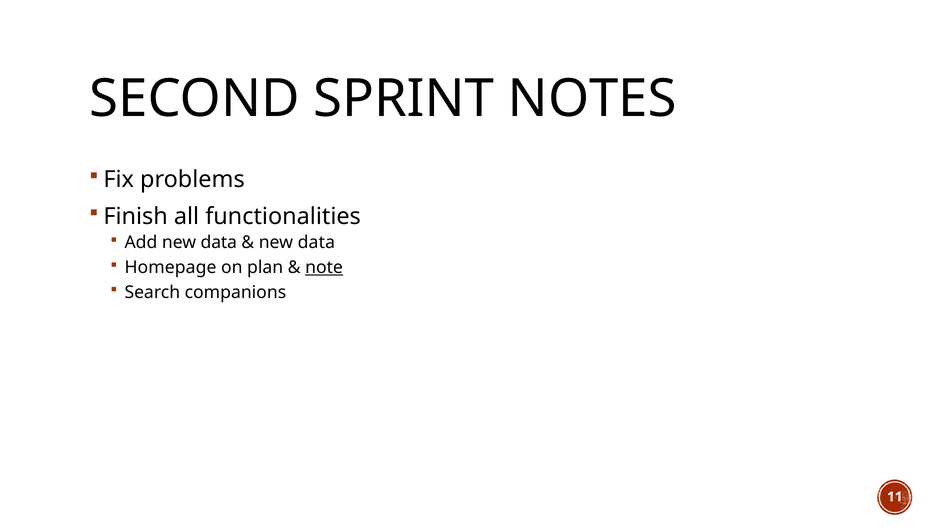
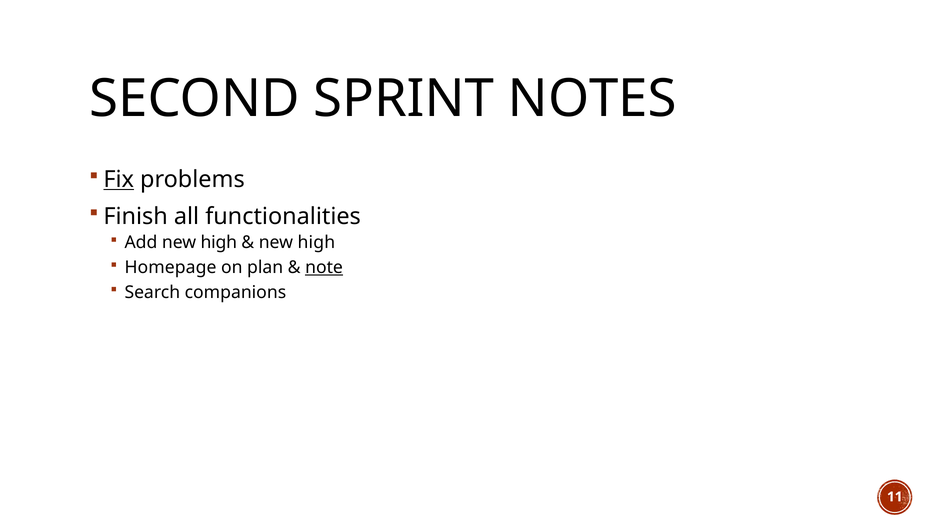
Fix underline: none -> present (119, 179)
Add new data: data -> high (219, 242)
data: data -> high (316, 242)
